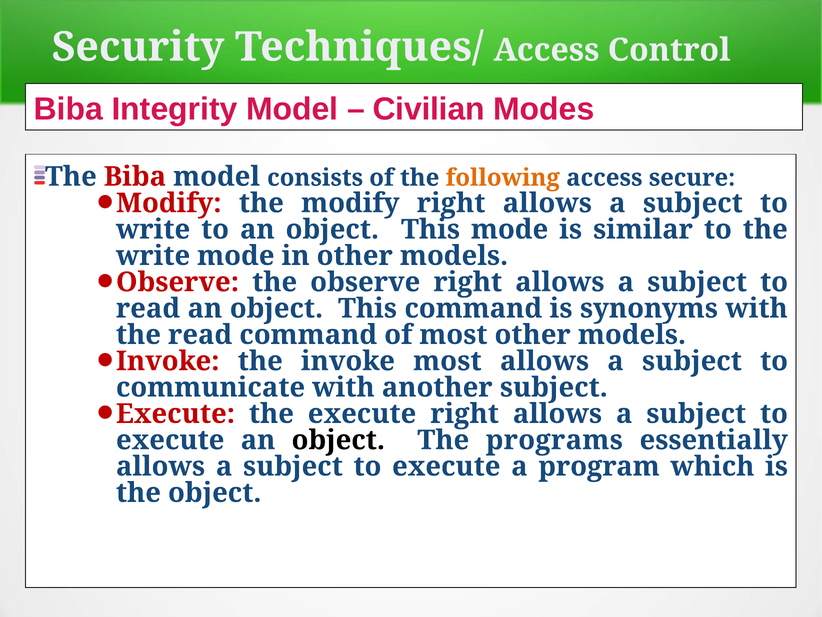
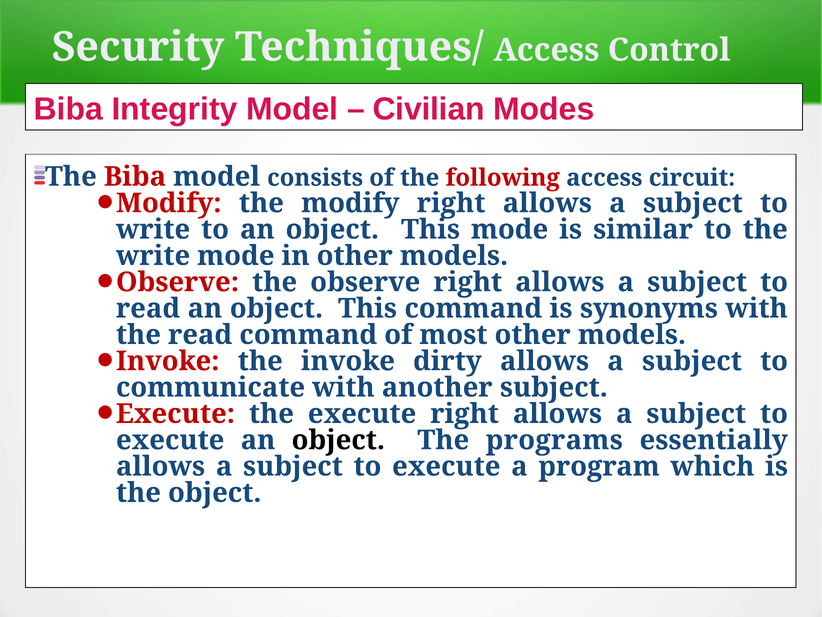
following colour: orange -> red (503, 178)
secure: secure -> circuit (692, 178)
invoke most: most -> dirty (447, 361)
